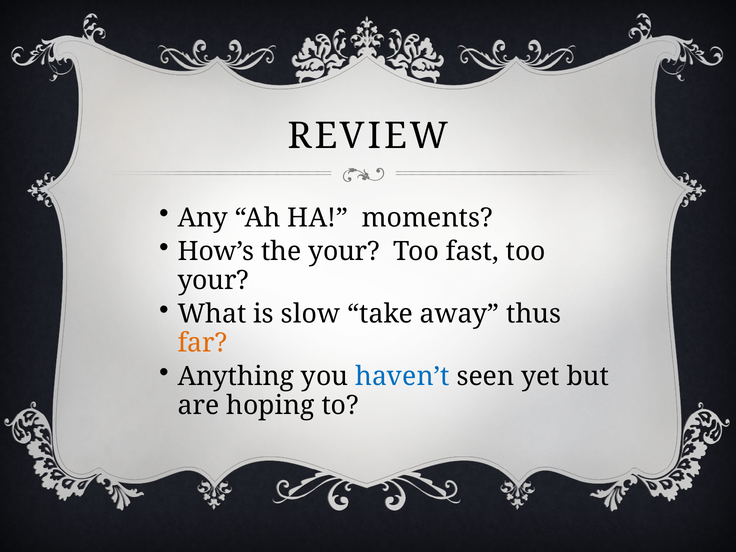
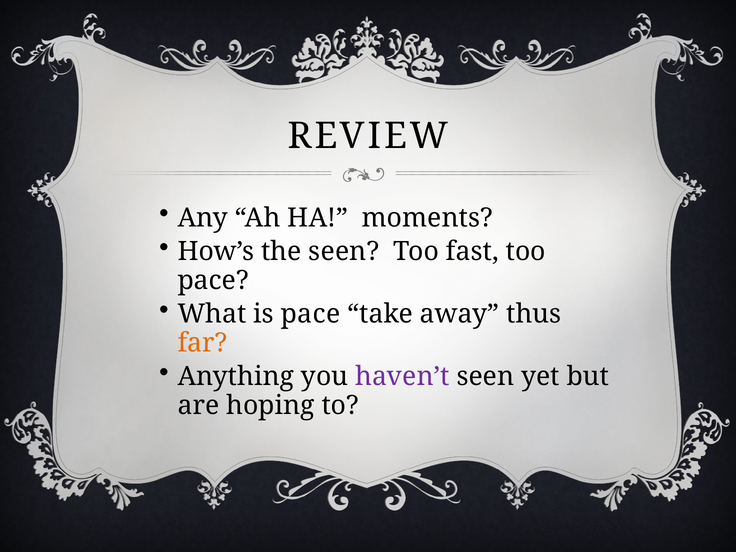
the your: your -> seen (344, 252)
your: your -> pace (213, 280)
is slow: slow -> pace (311, 314)
haven’t colour: blue -> purple (402, 377)
